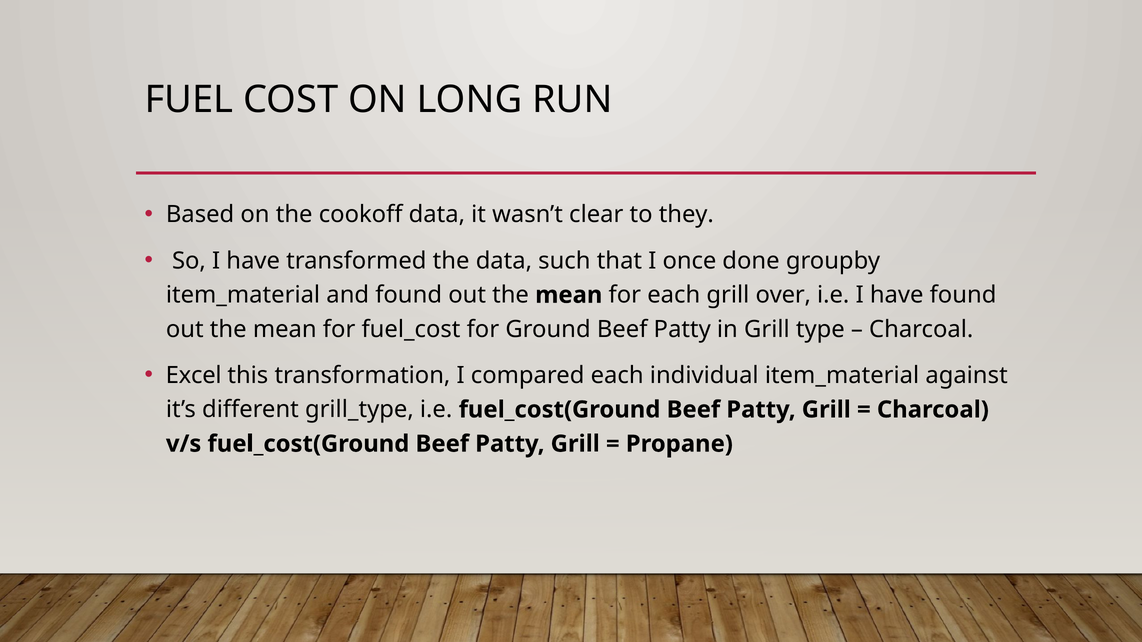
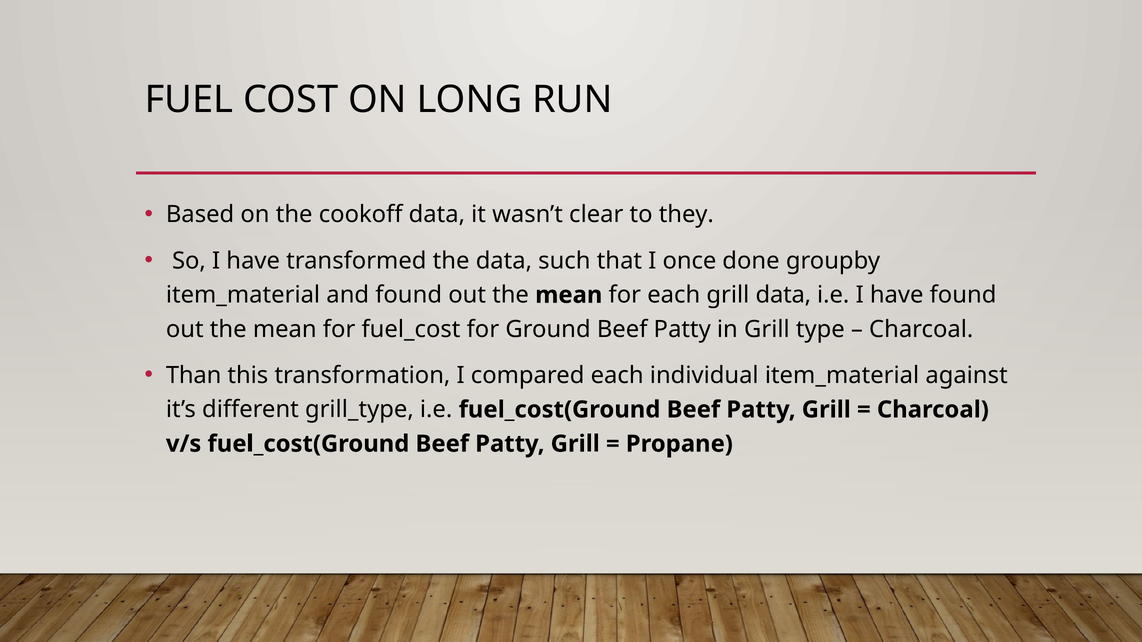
grill over: over -> data (783, 295)
Excel: Excel -> Than (194, 376)
